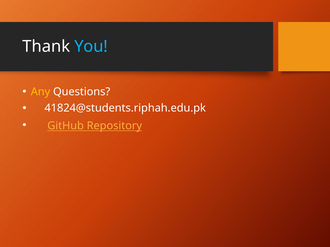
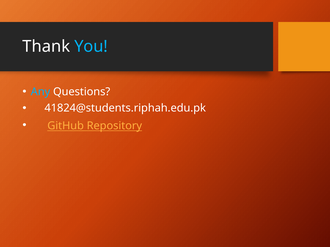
Any colour: yellow -> light blue (41, 92)
